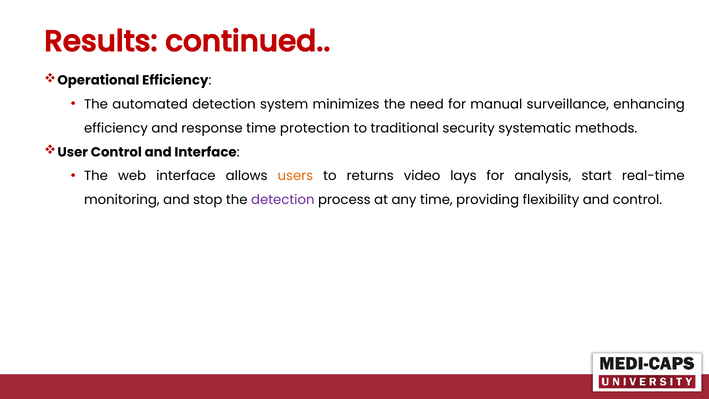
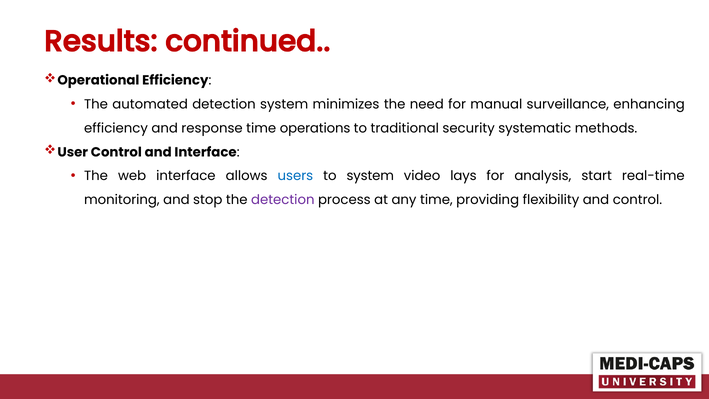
protection: protection -> operations (315, 128)
users colour: orange -> blue (295, 176)
to returns: returns -> system (370, 176)
